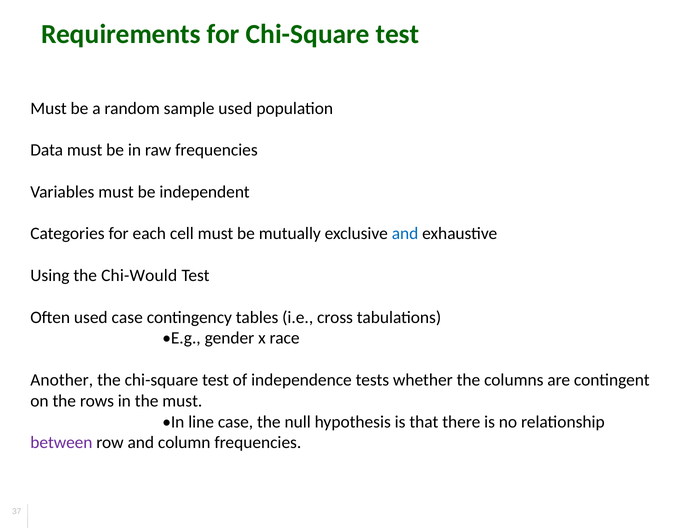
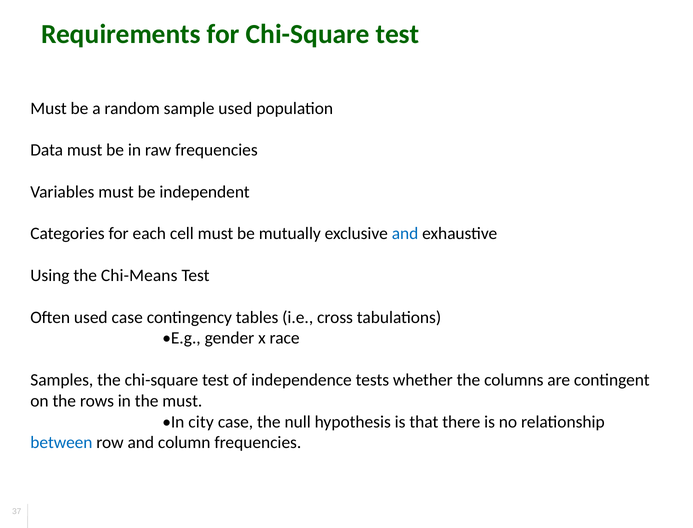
Chi-Would: Chi-Would -> Chi-Means (139, 276)
Another: Another -> Samples (62, 380)
line: line -> city (201, 422)
between colour: purple -> blue (61, 443)
